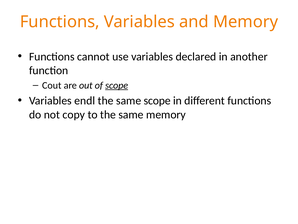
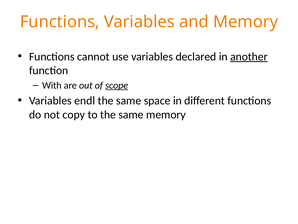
another underline: none -> present (249, 56)
Cout: Cout -> With (52, 85)
same scope: scope -> space (157, 100)
